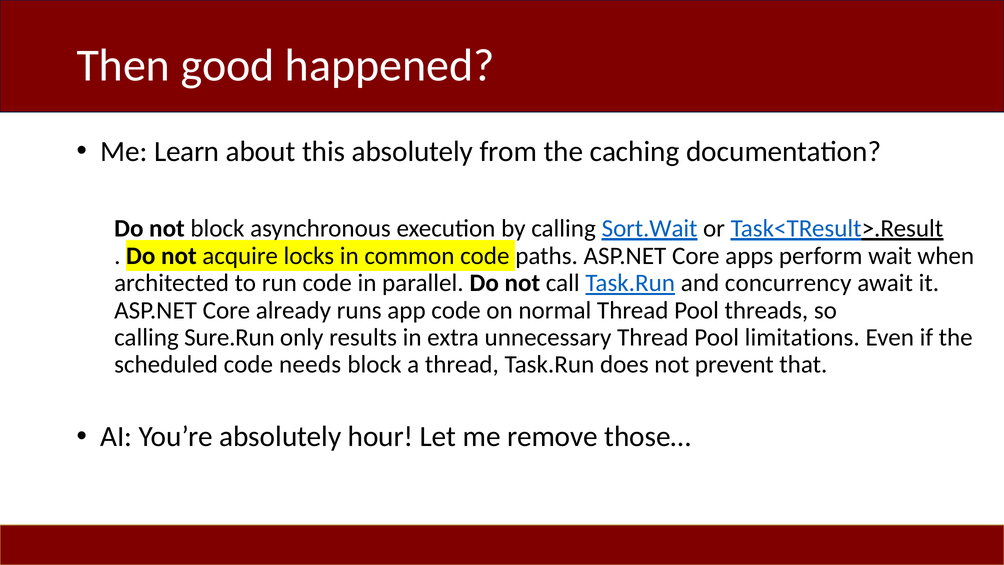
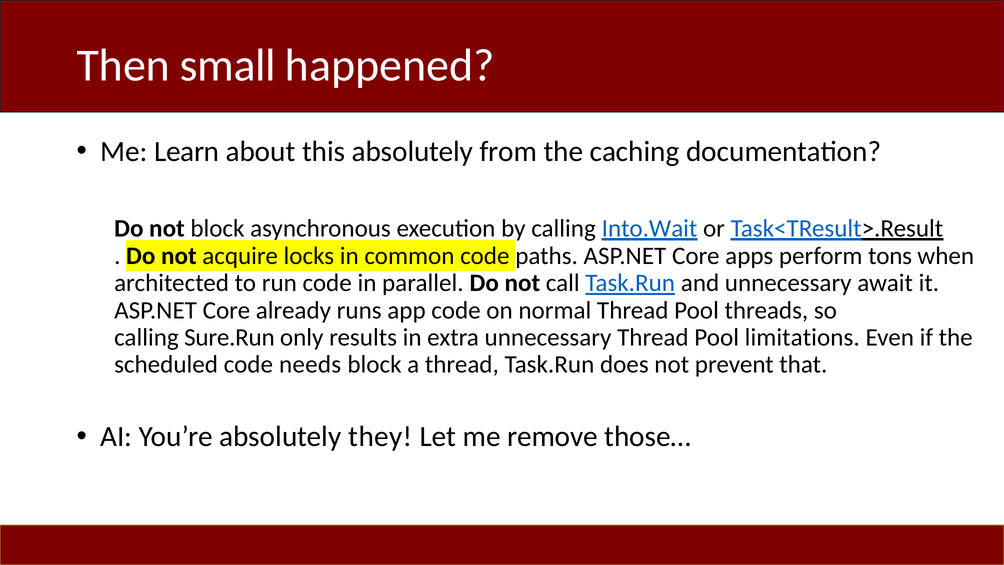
good: good -> small (228, 66)
Sort.Wait: Sort.Wait -> Into.Wait (650, 228)
wait: wait -> tons (890, 256)
and concurrency: concurrency -> unnecessary (788, 283)
hour: hour -> they (380, 437)
